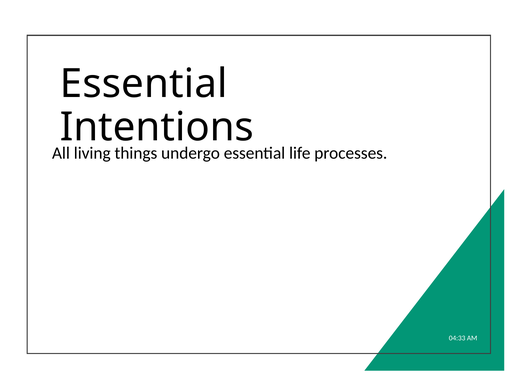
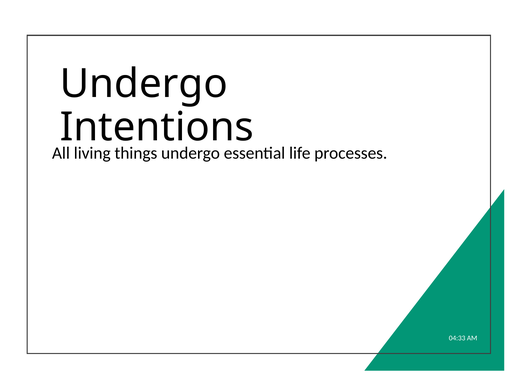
Essential: Essential -> Undergo (144, 84)
